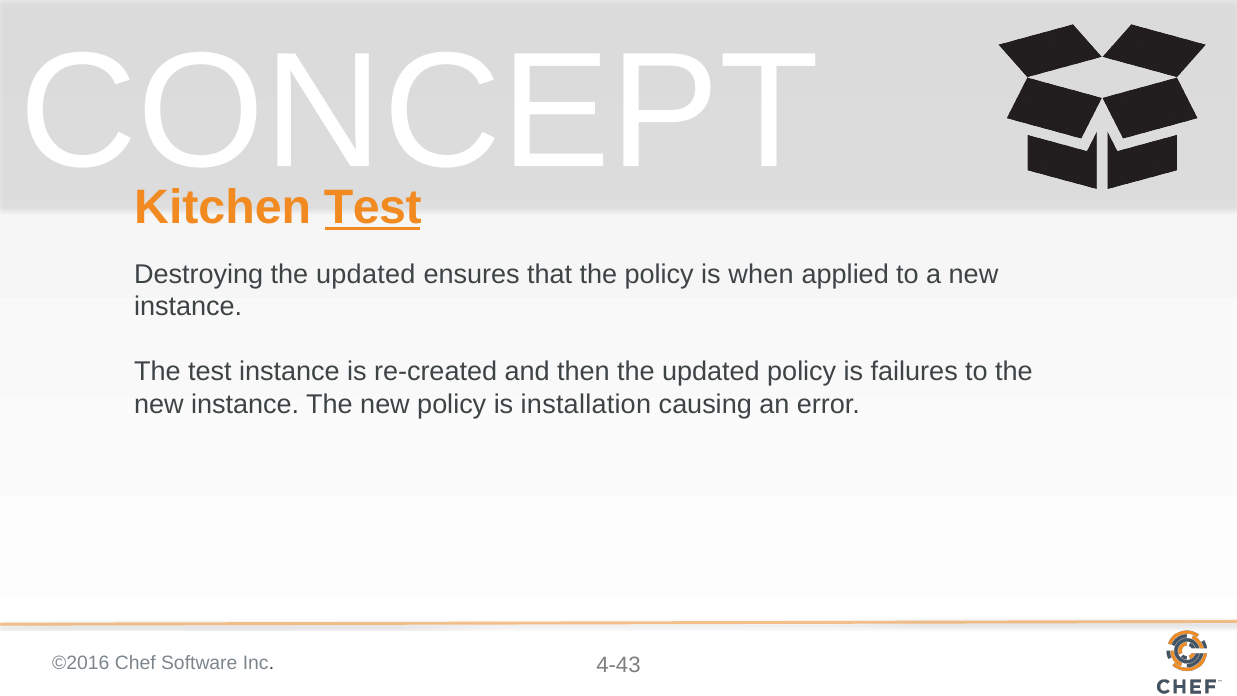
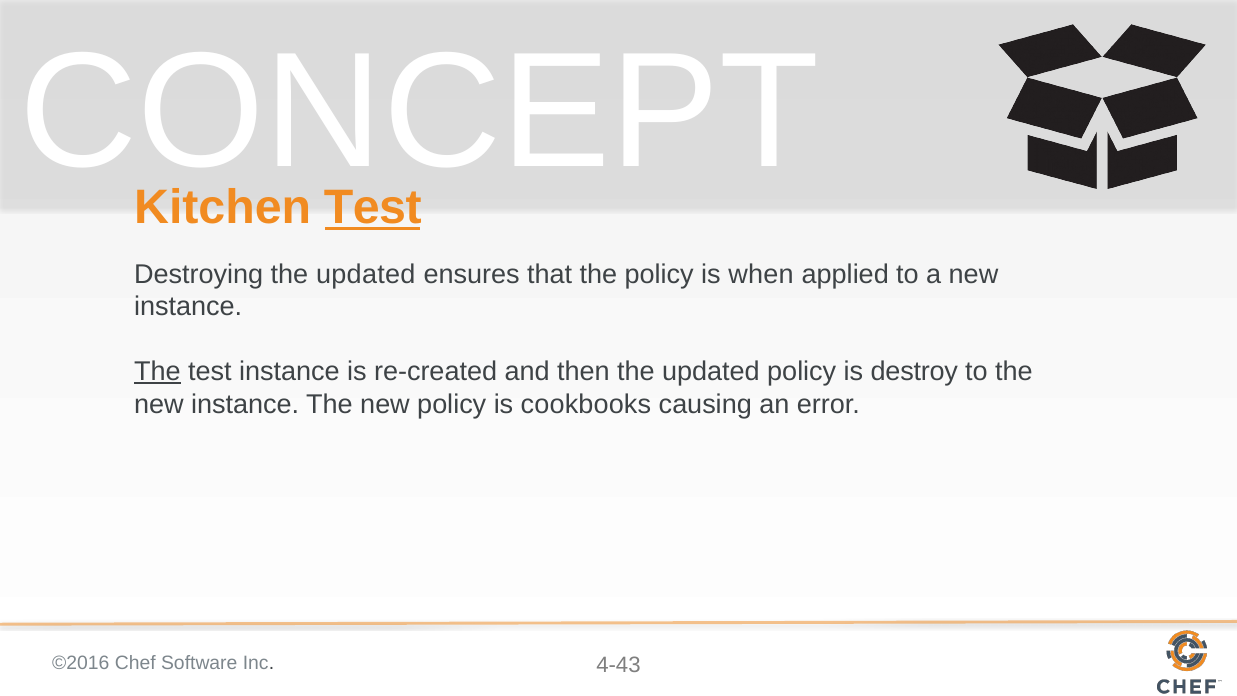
The underline: none -> present (157, 372)
failures: failures -> destroy (914, 372)
installation: installation -> cookbooks (586, 404)
